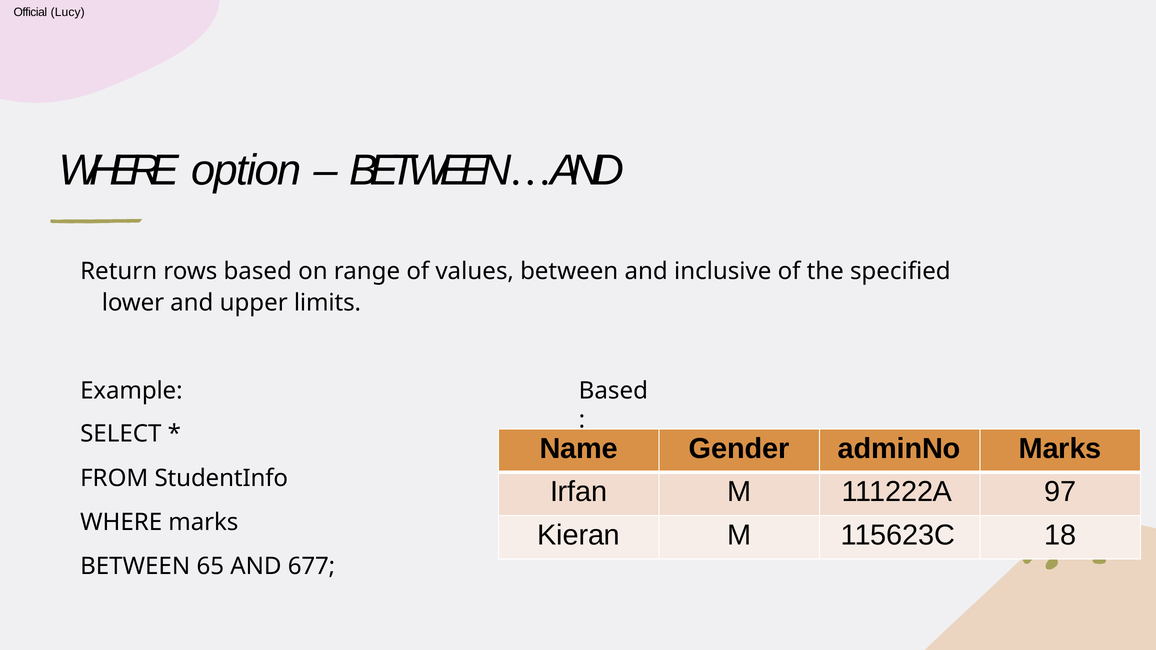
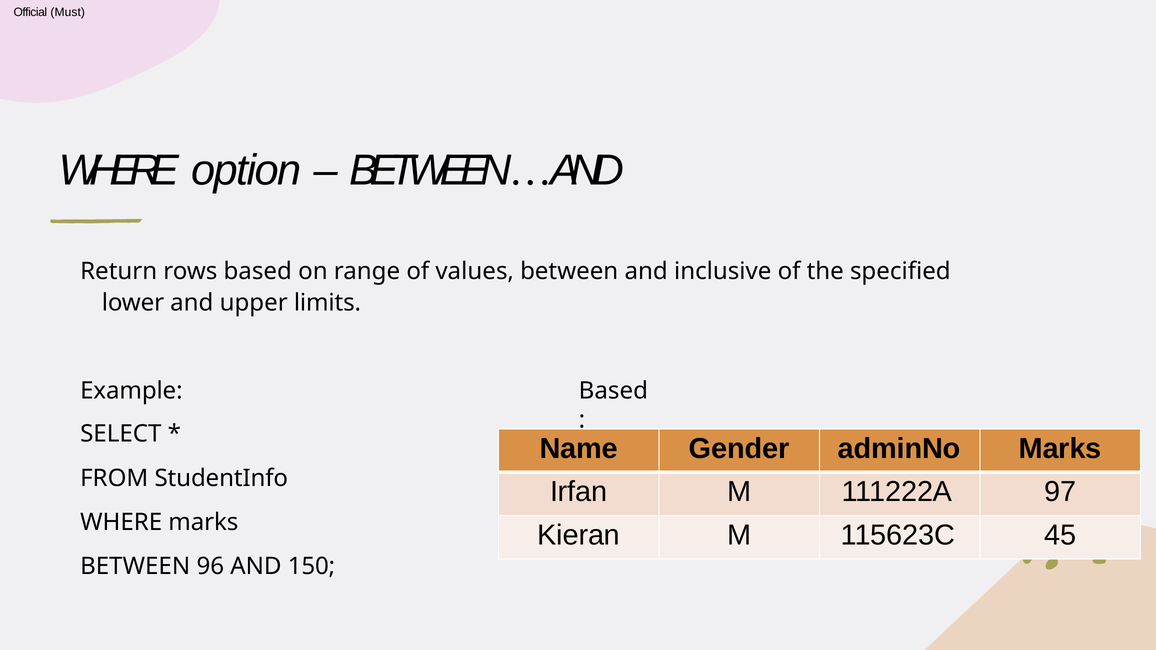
Lucy: Lucy -> Must (68, 12)
18: 18 -> 45 (1060, 535)
65: 65 -> 96 (210, 567)
677: 677 -> 150 (311, 567)
